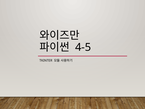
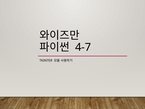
4-5: 4-5 -> 4-7 (83, 47)
